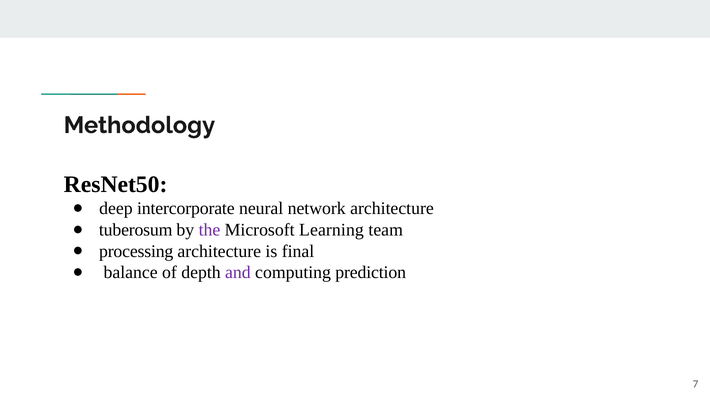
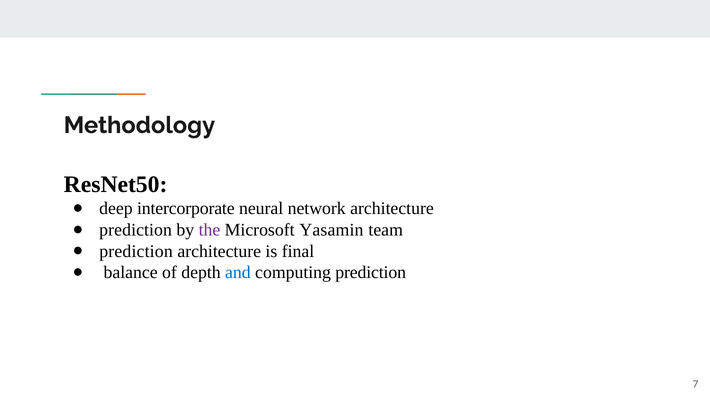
tuberosum: tuberosum -> prediction (136, 230)
Learning: Learning -> Yasamin (331, 230)
processing: processing -> prediction (136, 251)
and colour: purple -> blue (238, 273)
